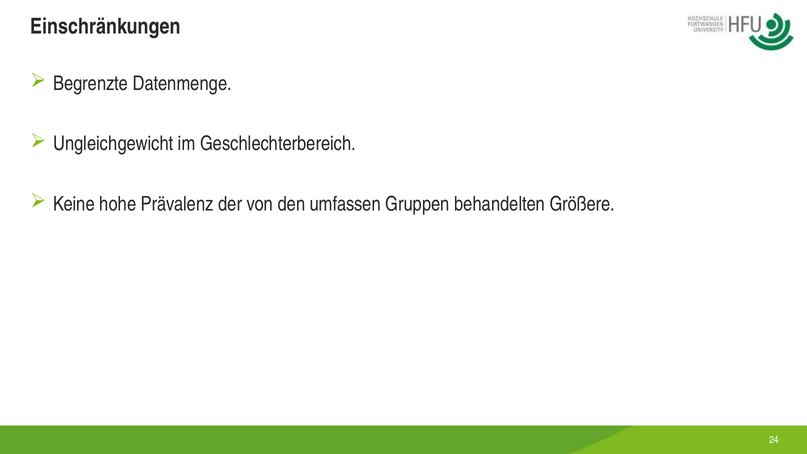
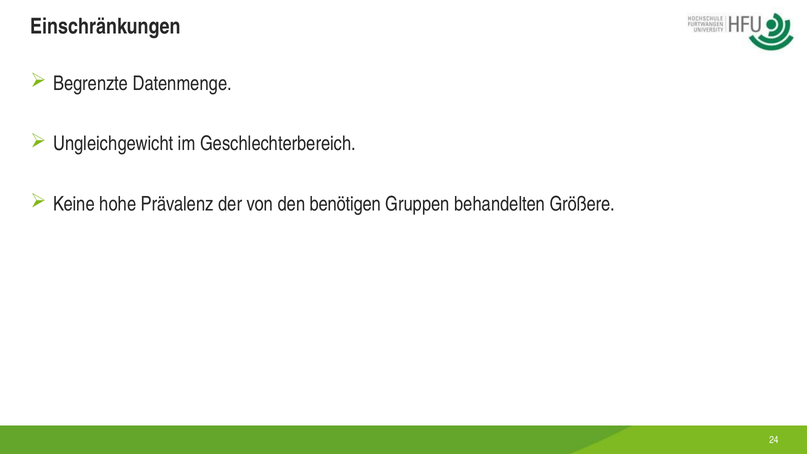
umfassen: umfassen -> benötigen (345, 204)
